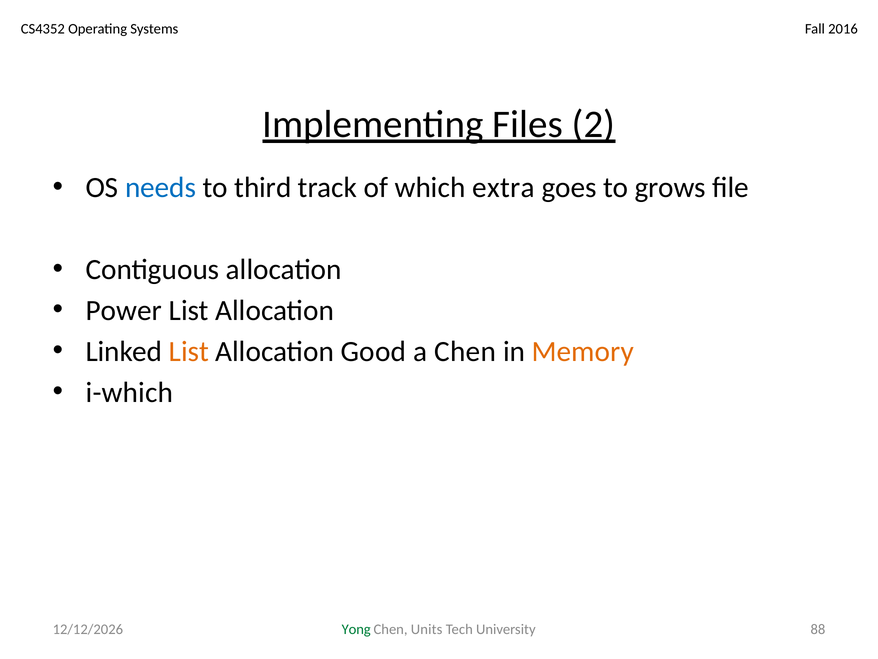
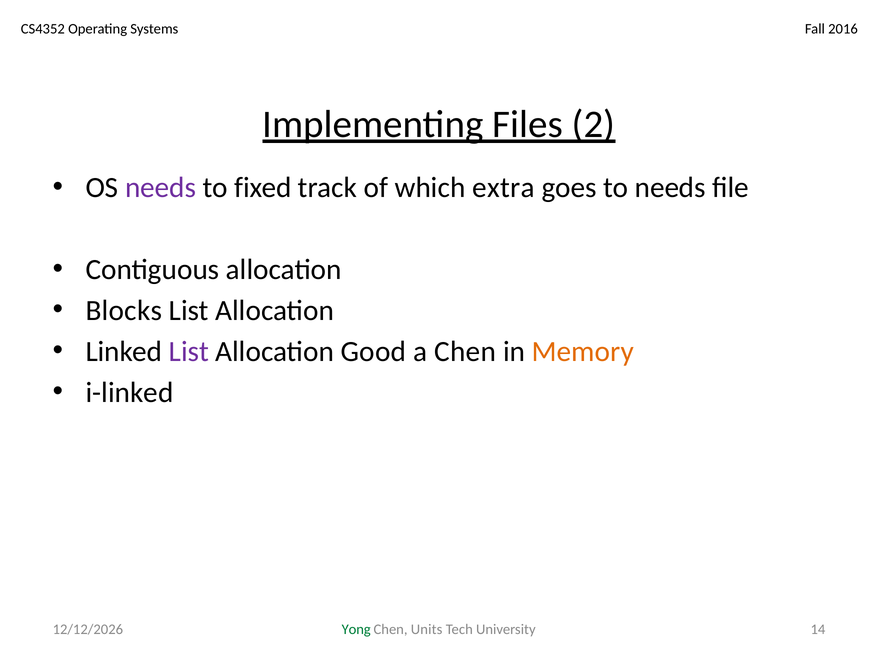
needs colour: blue -> purple (161, 187)
third: third -> fixed (263, 187)
to grows: grows -> needs (670, 187)
Power: Power -> Blocks (124, 310)
List colour: orange -> purple (189, 351)
i-which: i-which -> i-linked (130, 392)
88: 88 -> 14 (818, 629)
